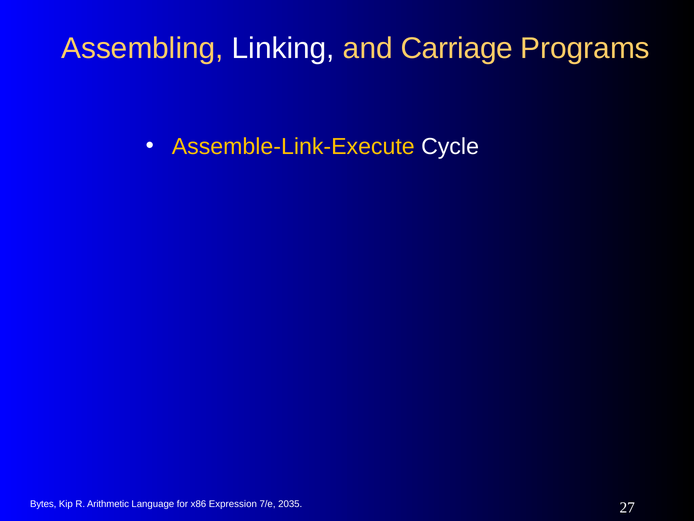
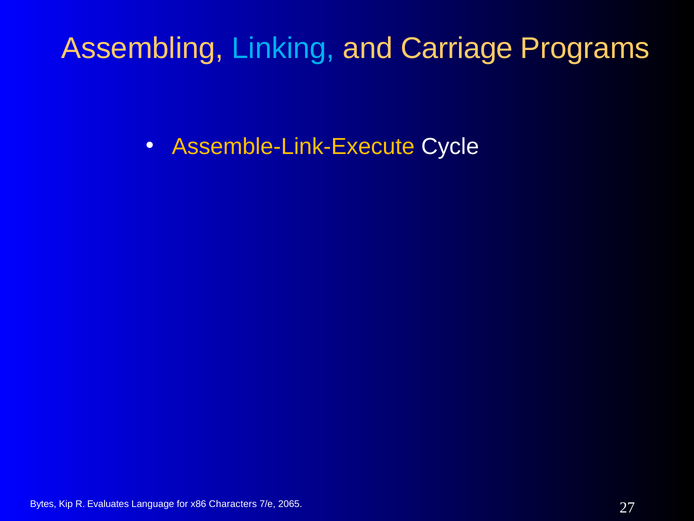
Linking colour: white -> light blue (283, 48)
Arithmetic: Arithmetic -> Evaluates (108, 504)
Expression: Expression -> Characters (233, 504)
2035: 2035 -> 2065 (290, 504)
